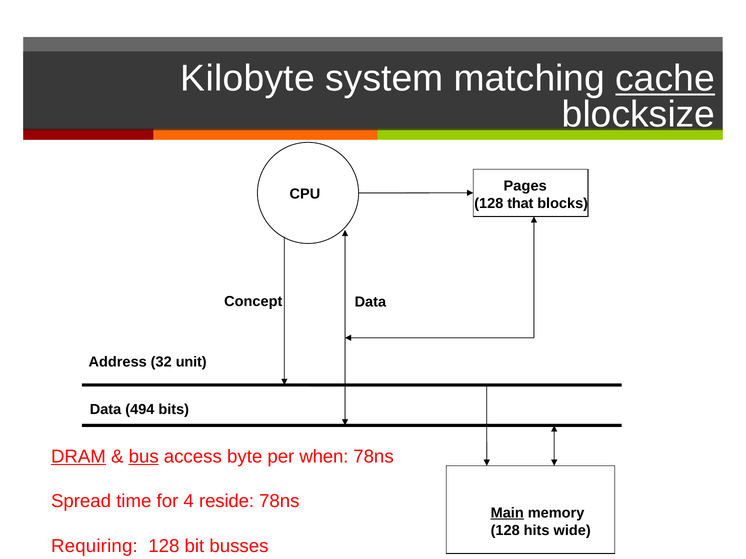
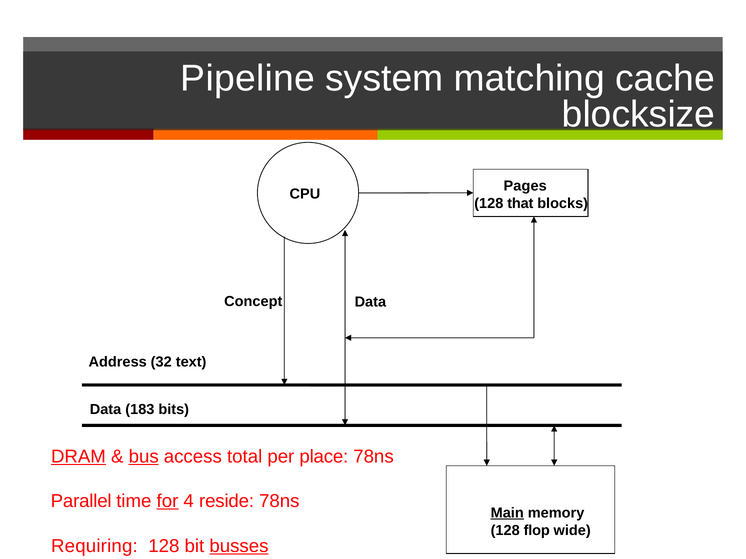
Kilobyte: Kilobyte -> Pipeline (248, 79)
cache underline: present -> none (665, 79)
unit: unit -> text (191, 362)
494: 494 -> 183 (140, 410)
byte: byte -> total (245, 457)
when: when -> place (324, 457)
Spread: Spread -> Parallel (81, 502)
for underline: none -> present (167, 502)
hits: hits -> flop (537, 531)
busses underline: none -> present (239, 546)
